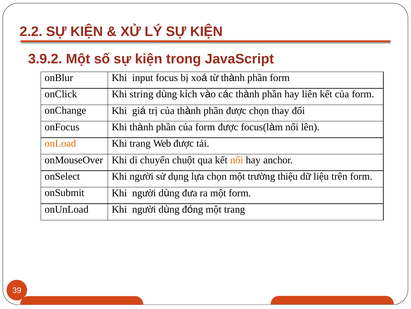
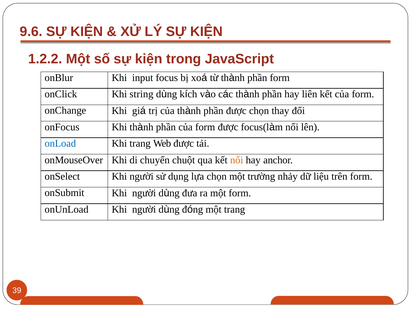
2.2: 2.2 -> 9.6 (31, 31)
3.9.2: 3.9.2 -> 1.2.2 (45, 59)
onLoad colour: orange -> blue (60, 143)
thiệu: thiệu -> nhảy (288, 176)
